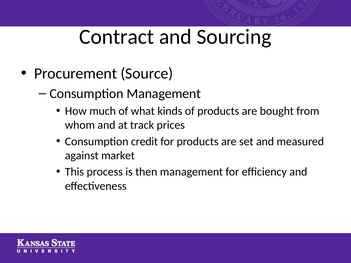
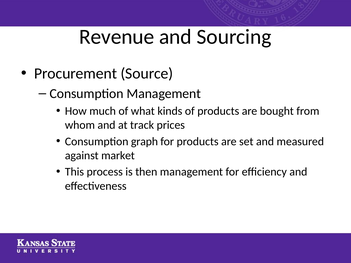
Contract: Contract -> Revenue (117, 37)
credit: credit -> graph (144, 142)
